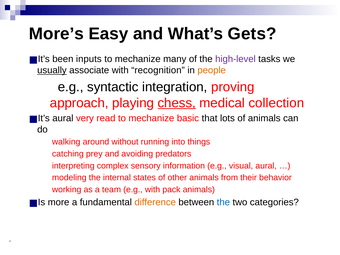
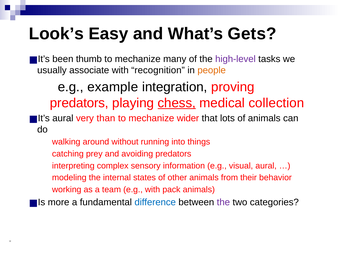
More’s: More’s -> Look’s (56, 34)
inputs: inputs -> thumb (89, 59)
usually underline: present -> none (52, 70)
syntactic: syntactic -> example (113, 87)
approach: approach -> predators (79, 103)
read: read -> than (106, 118)
basic: basic -> wider (188, 118)
difference colour: orange -> blue (155, 202)
the colour: blue -> purple (223, 202)
